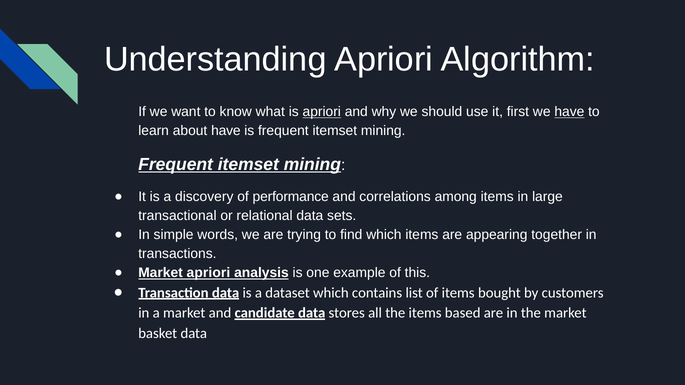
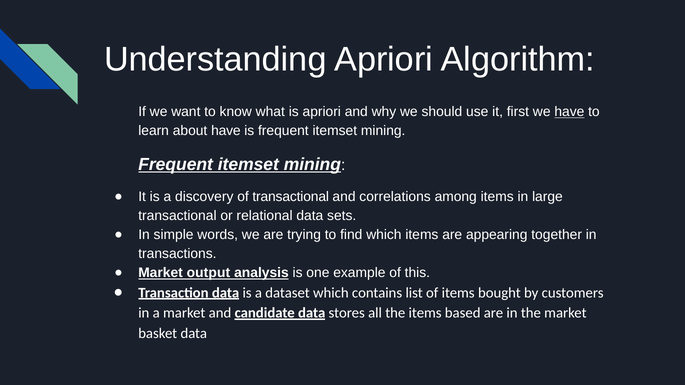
apriori underline: present -> none (322, 112)
of performance: performance -> transactional (291, 197)
Market apriori: apriori -> output (208, 273)
